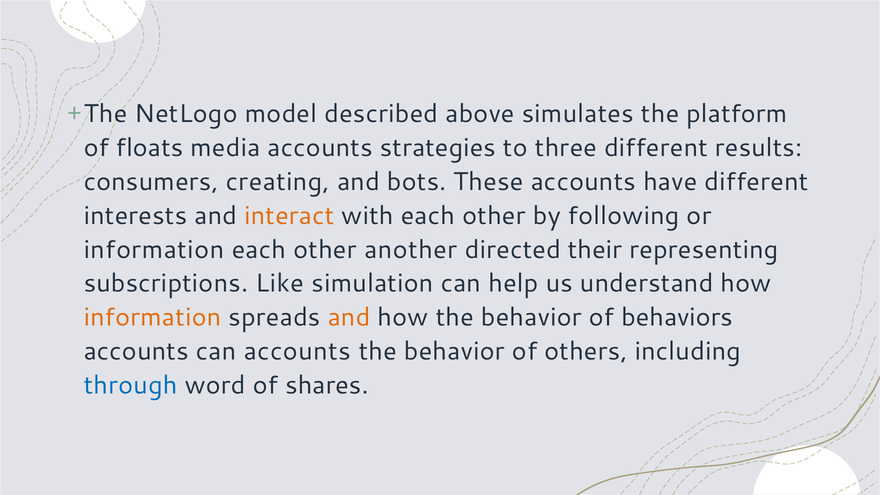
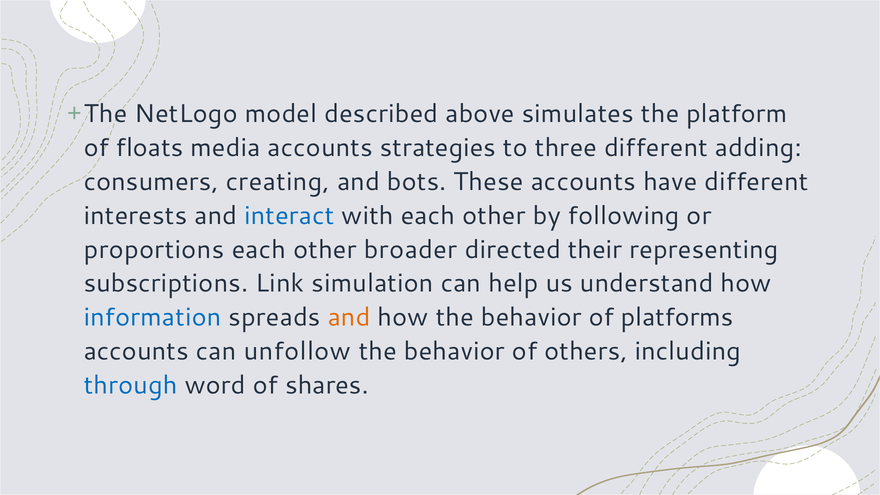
results: results -> adding (758, 148)
interact colour: orange -> blue (289, 216)
information: information -> proportions (154, 250)
another: another -> broader (411, 250)
Like: Like -> Link (280, 283)
information colour: orange -> blue (153, 317)
behaviors: behaviors -> platforms (677, 317)
can accounts: accounts -> unfollow (297, 351)
